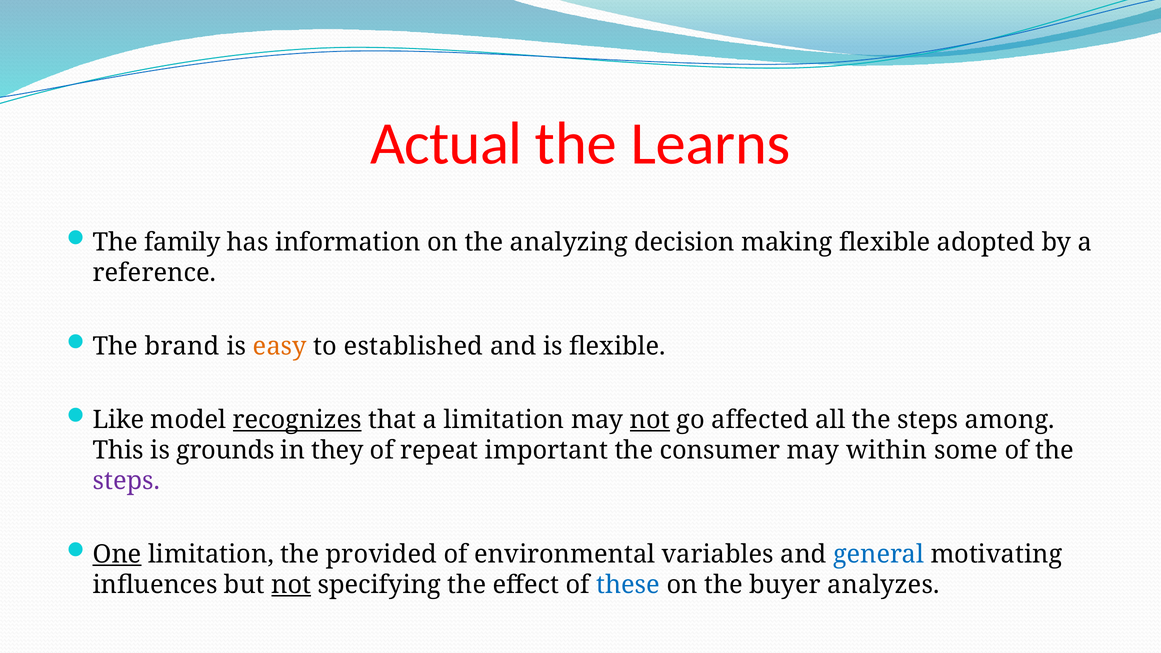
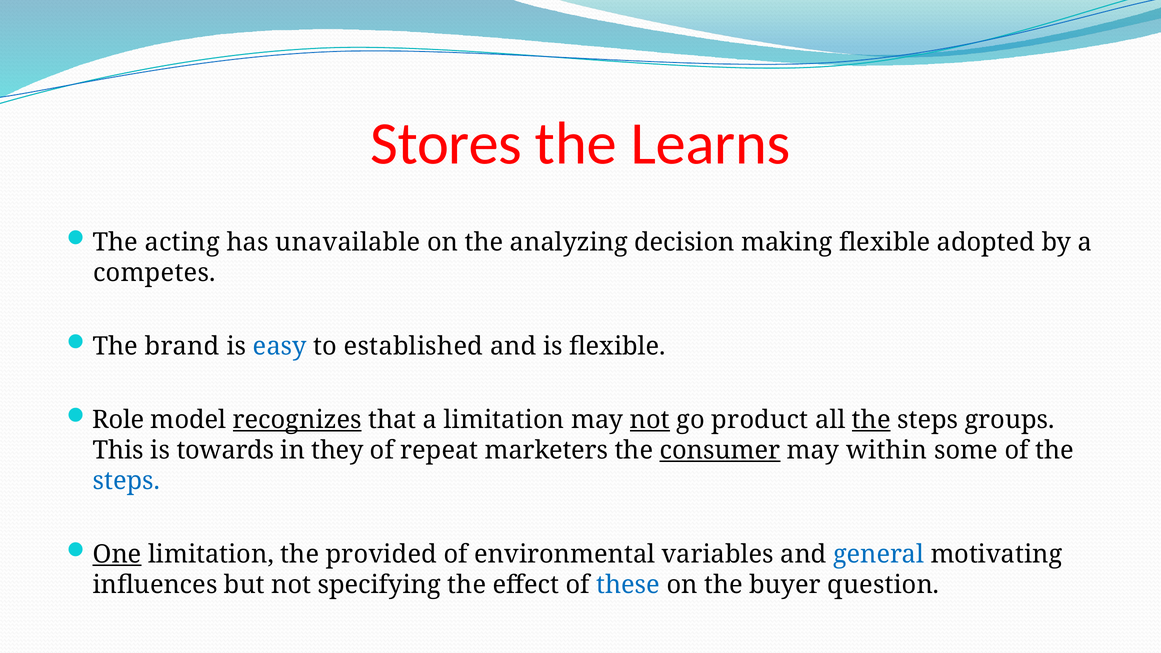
Actual: Actual -> Stores (446, 144)
family: family -> acting (182, 242)
information: information -> unavailable (348, 242)
reference: reference -> competes (154, 273)
easy colour: orange -> blue (280, 346)
Like: Like -> Role (118, 420)
affected: affected -> product (760, 420)
the underline: none -> present (871, 420)
among: among -> groups (1010, 420)
grounds: grounds -> towards (225, 450)
important: important -> marketers (547, 450)
consumer underline: none -> present (720, 450)
steps colour: purple -> blue (126, 481)
not underline: present -> none (291, 585)
analyzes: analyzes -> question (883, 585)
